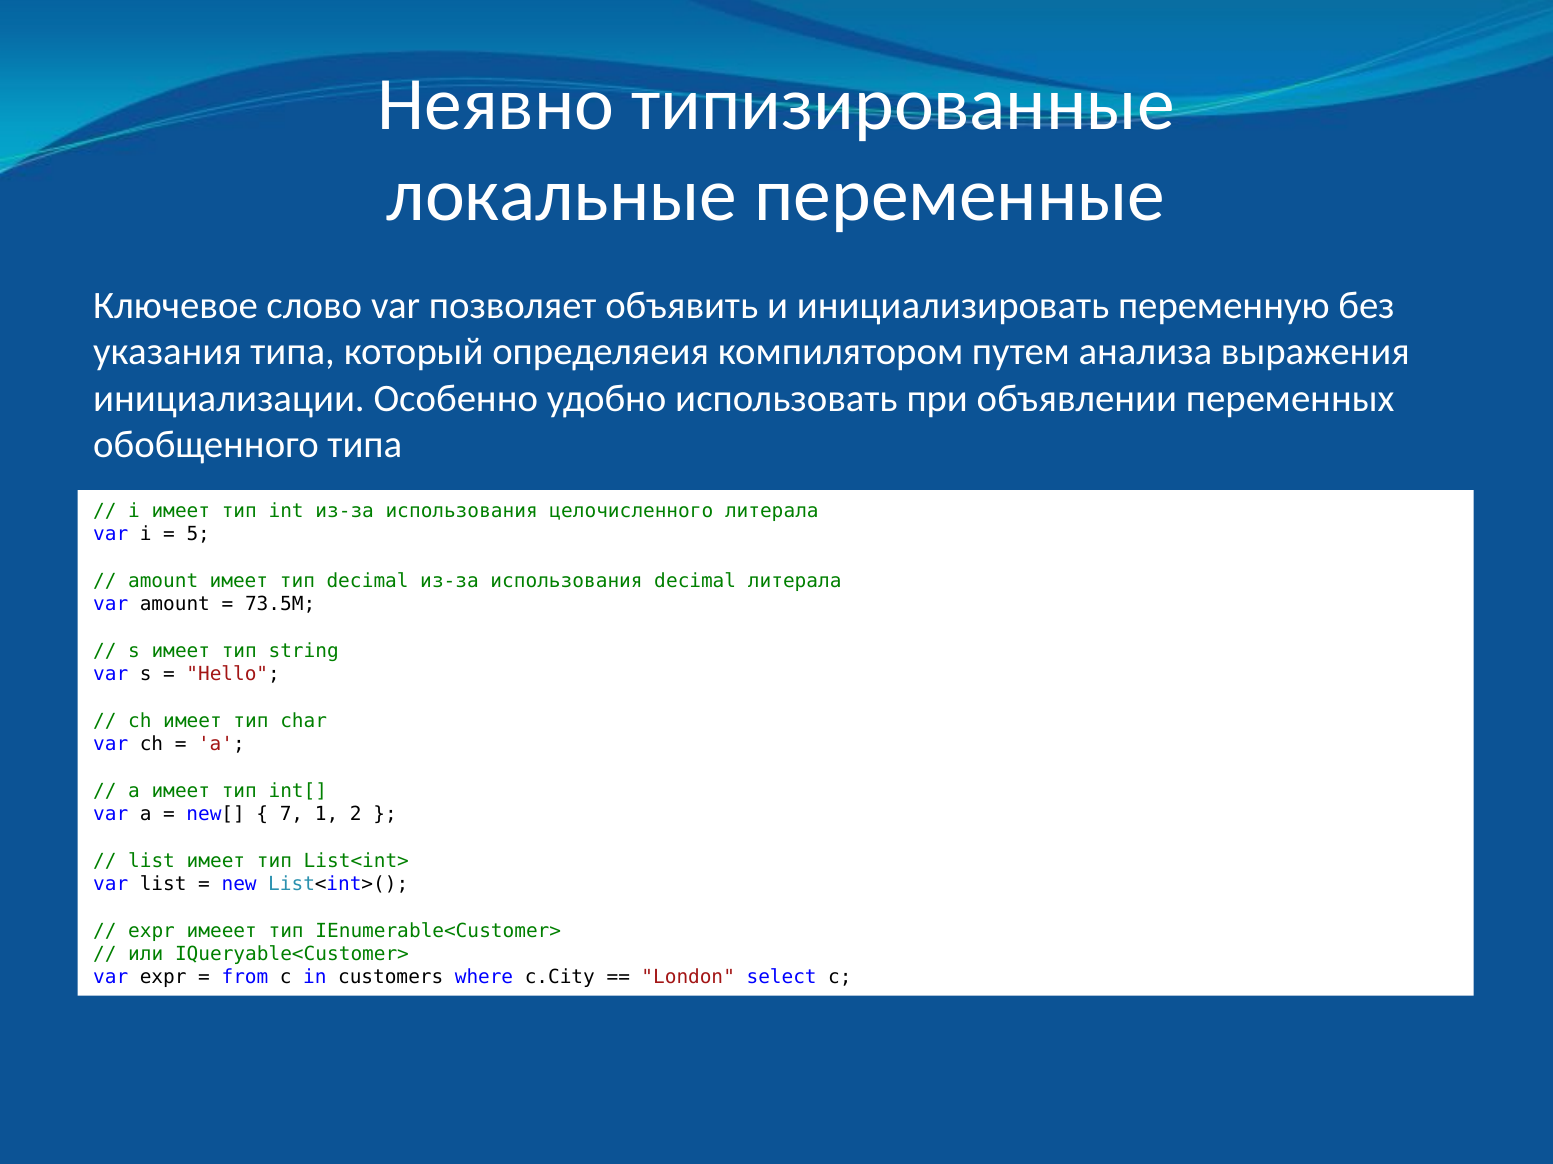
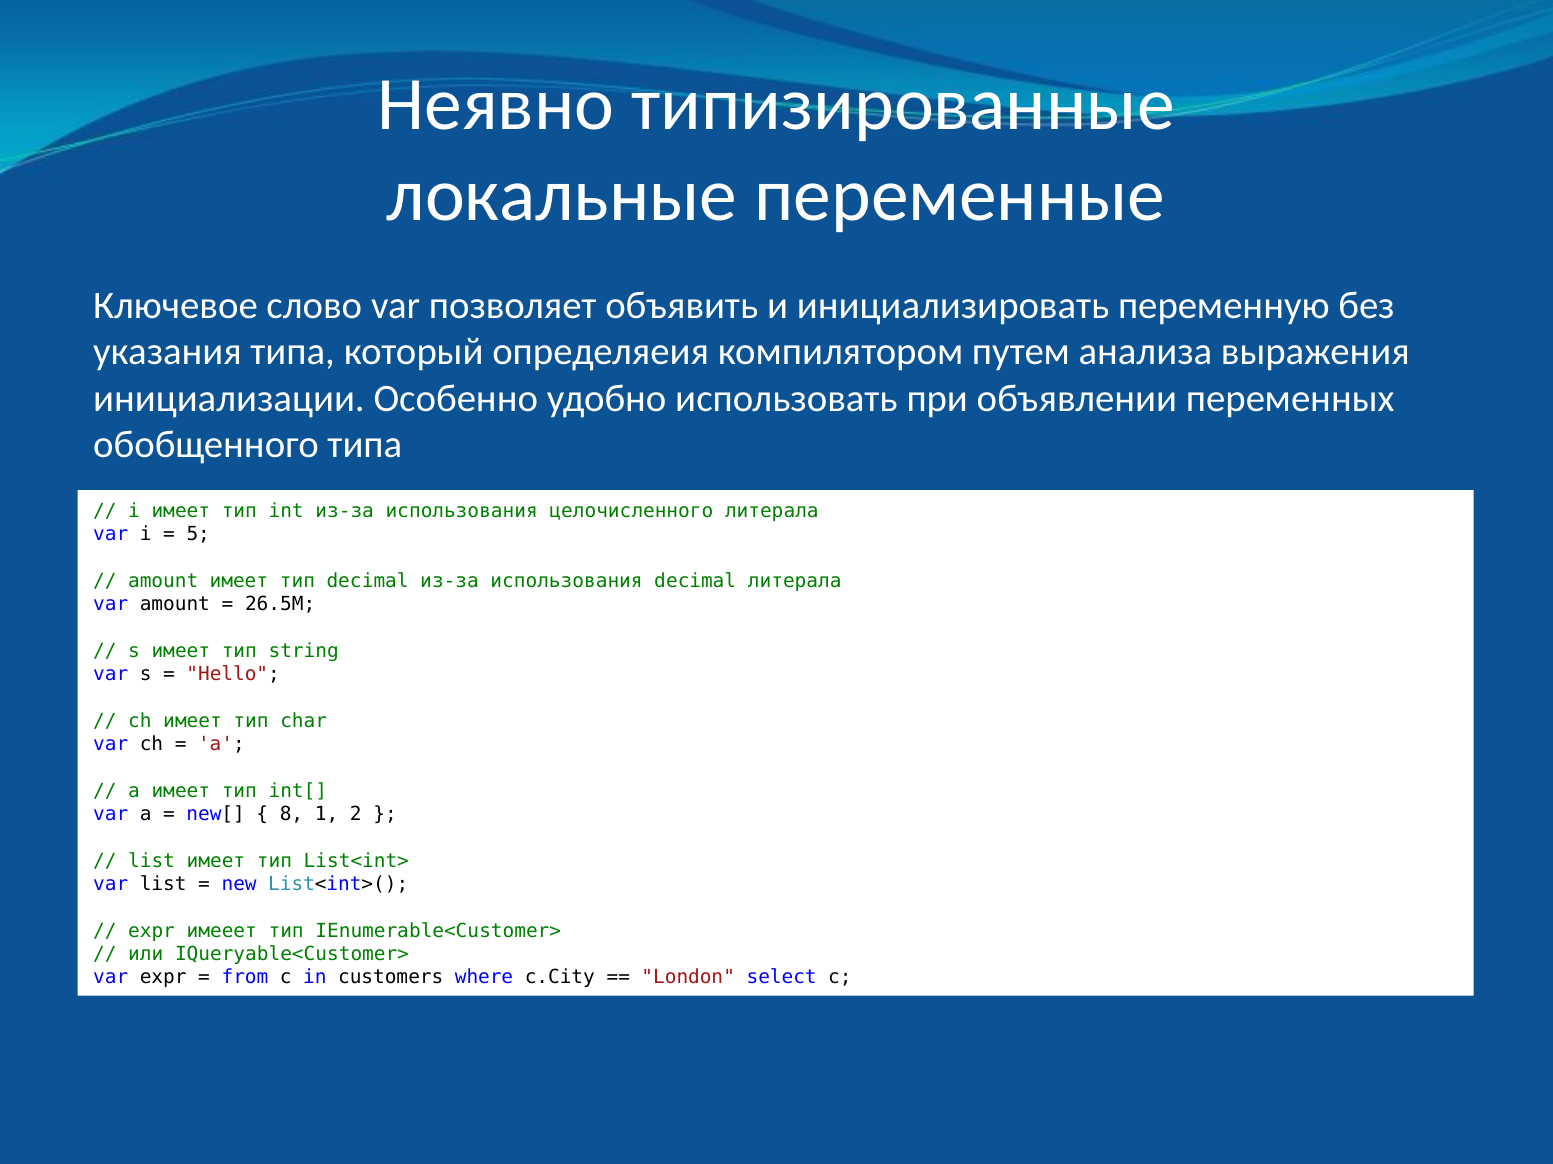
73.5M: 73.5M -> 26.5M (280, 605)
7: 7 -> 8 (291, 815)
